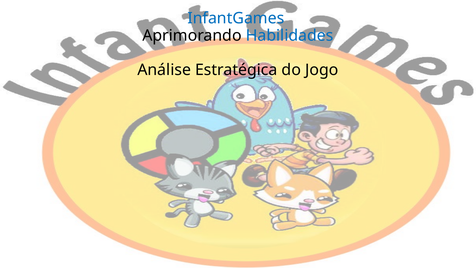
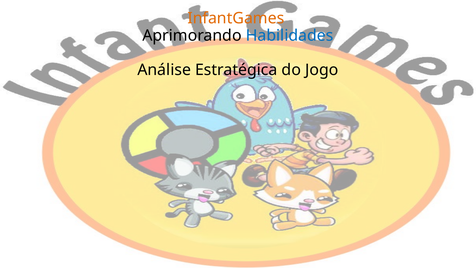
InfantGames colour: blue -> orange (236, 18)
